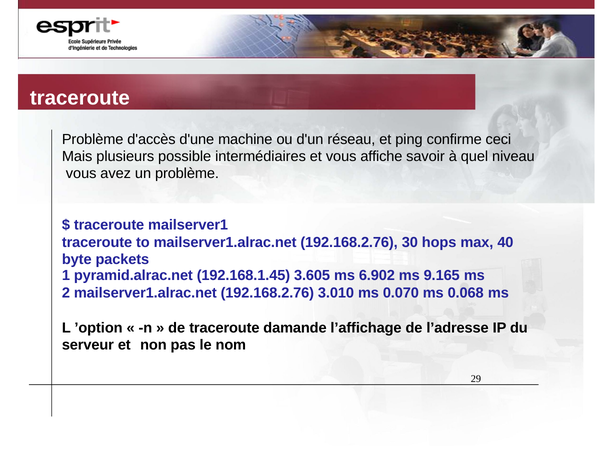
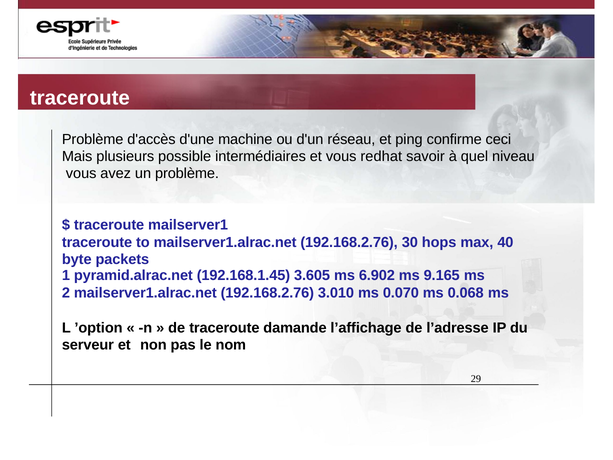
affiche: affiche -> redhat (381, 156)
